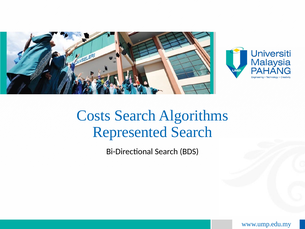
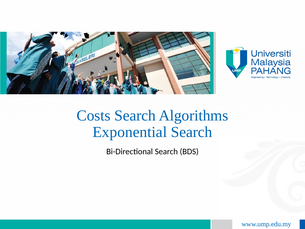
Represented: Represented -> Exponential (130, 132)
